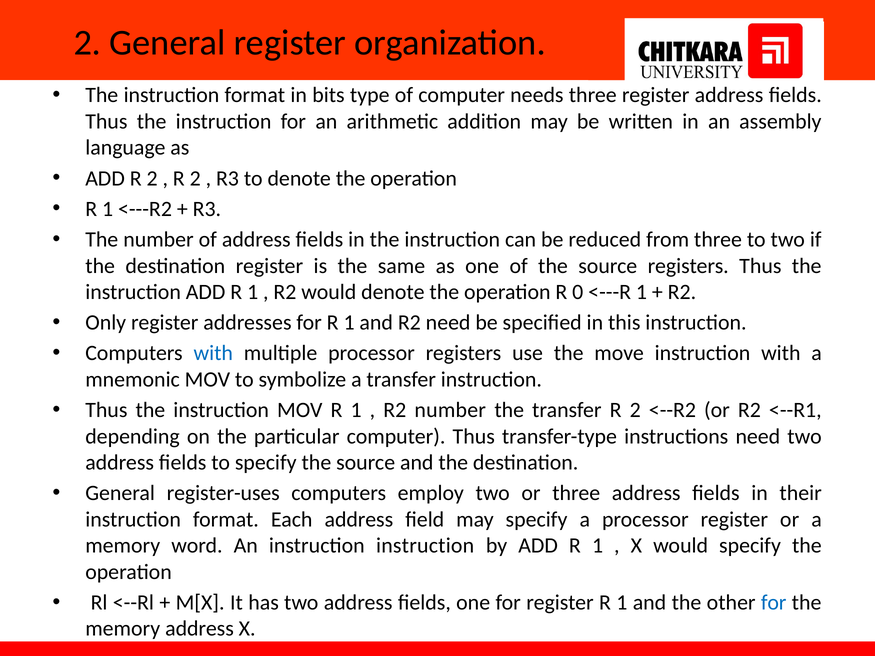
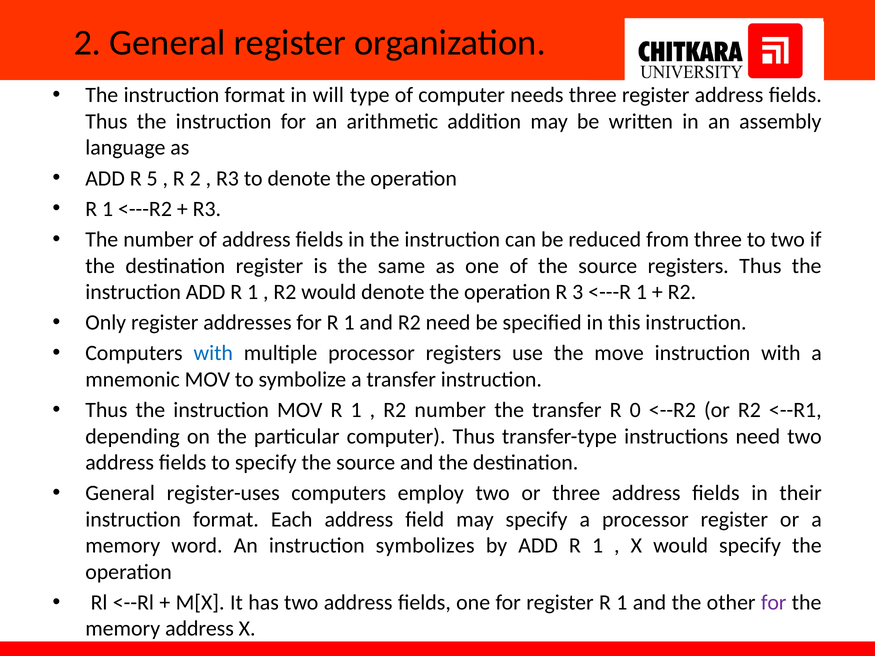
bits: bits -> will (328, 95)
ADD R 2: 2 -> 5 (152, 178)
0: 0 -> 3 (578, 292)
transfer R 2: 2 -> 0 (635, 410)
instruction instruction: instruction -> symbolizes (425, 546)
for colour: blue -> purple (774, 603)
